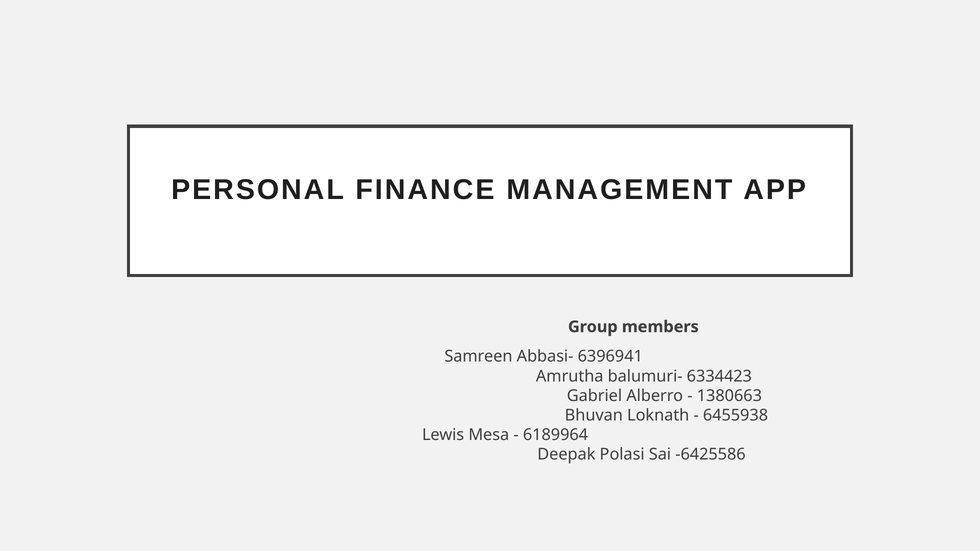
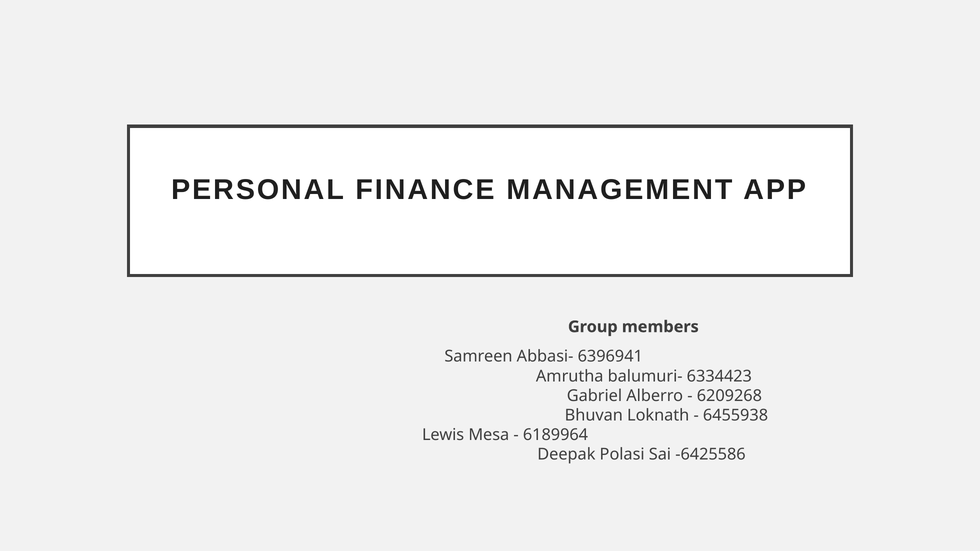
1380663: 1380663 -> 6209268 (729, 396)
